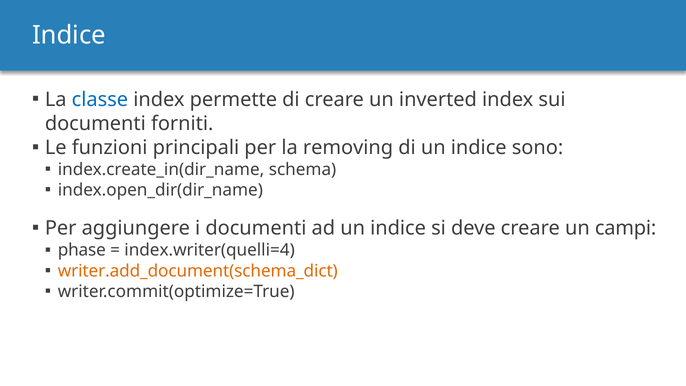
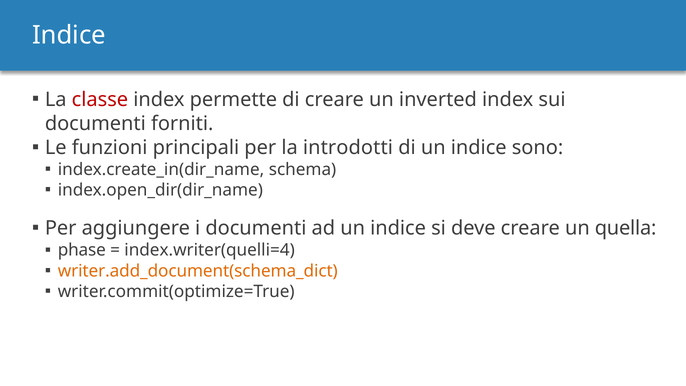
classe colour: blue -> red (100, 99)
removing: removing -> introdotti (348, 148)
campi: campi -> quella (626, 228)
